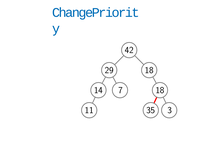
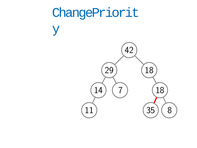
3: 3 -> 8 (170, 110)
